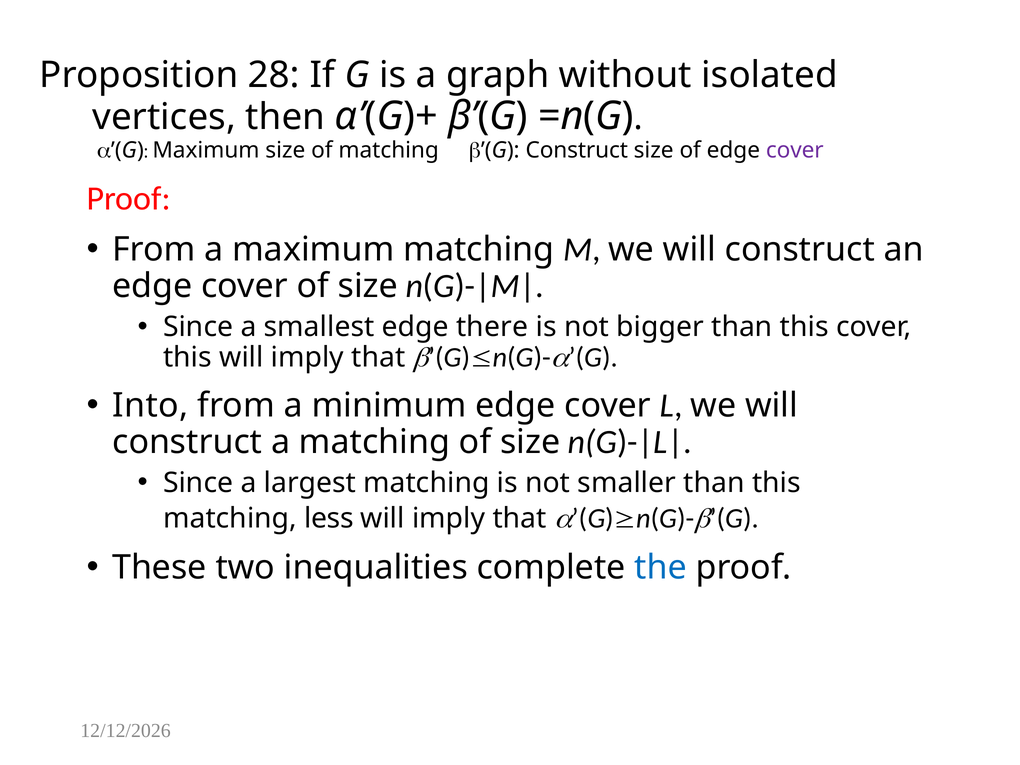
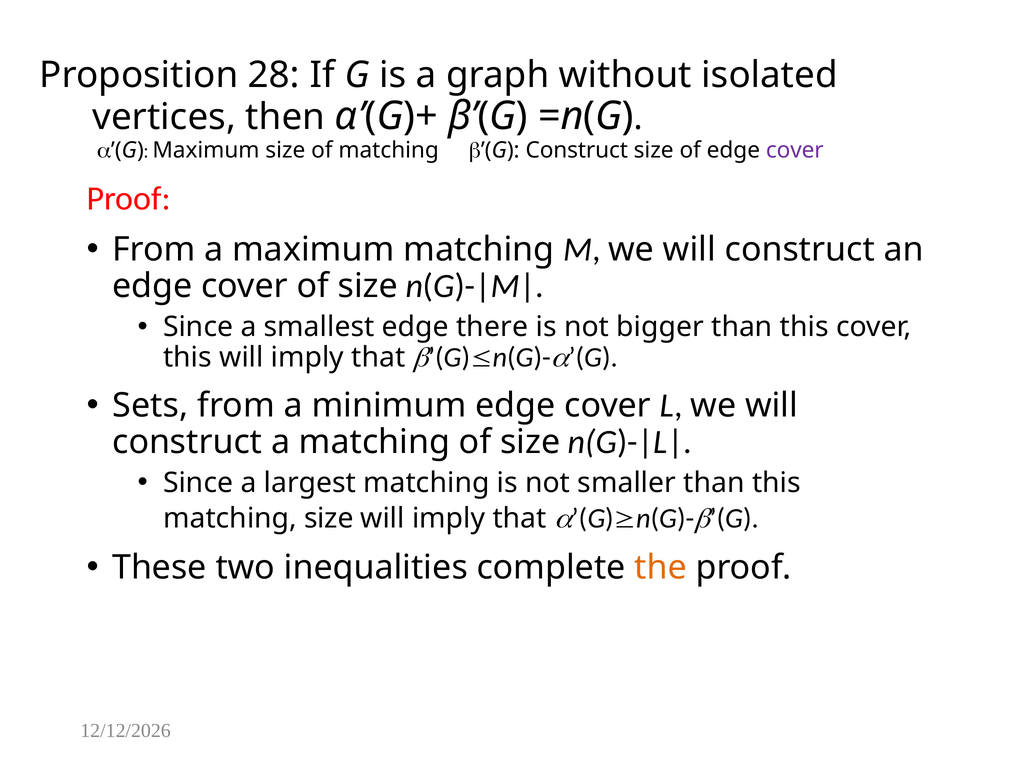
Into: Into -> Sets (150, 405)
matching less: less -> size (329, 518)
the colour: blue -> orange (661, 567)
